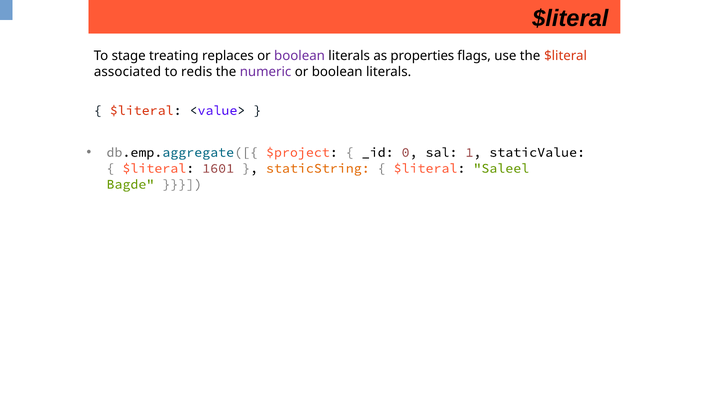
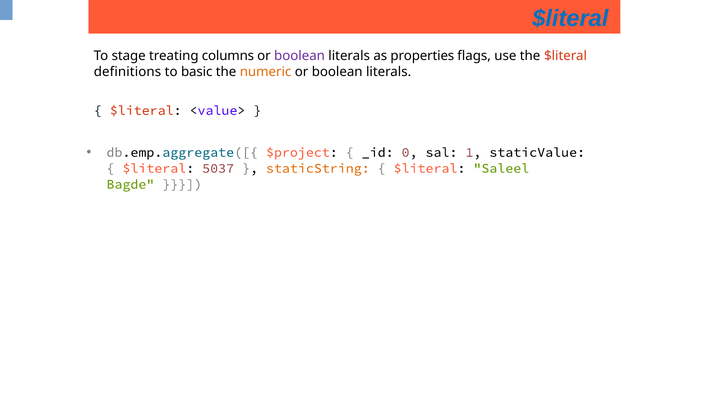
$literal colour: black -> blue (570, 18)
replaces: replaces -> columns (228, 56)
associated: associated -> definitions (127, 72)
redis: redis -> basic (197, 72)
numeric colour: purple -> orange (266, 72)
1601: 1601 -> 5037 (218, 168)
